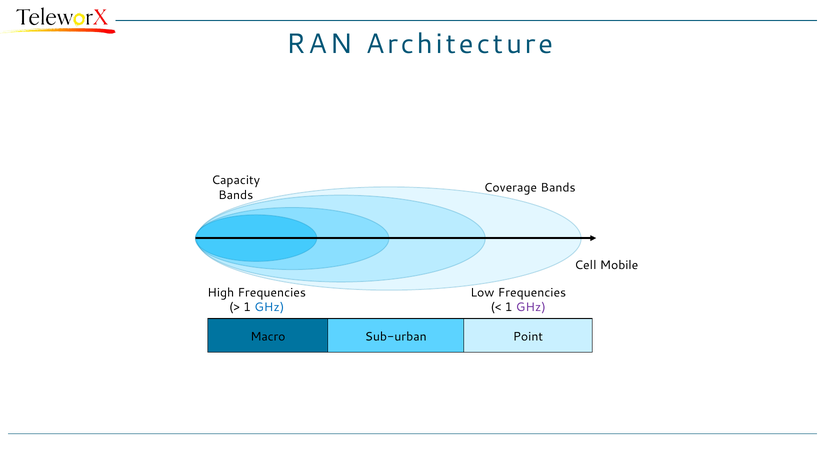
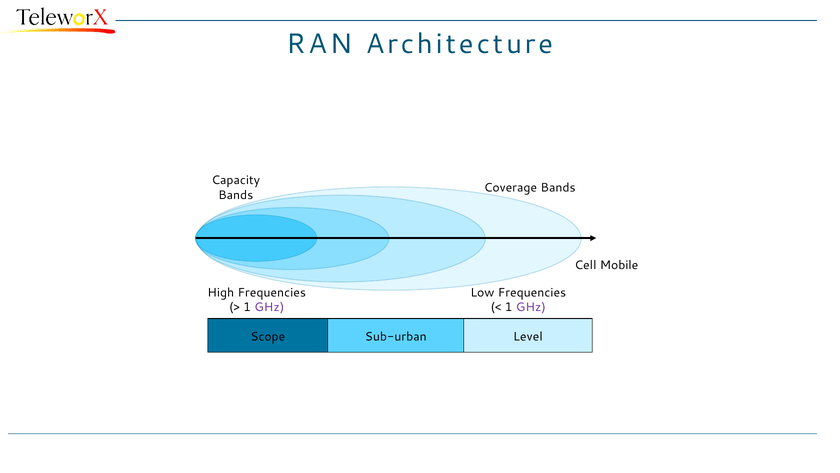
GHz colour: blue -> purple (269, 307)
Macro: Macro -> Scope (268, 336)
Point: Point -> Level (528, 336)
